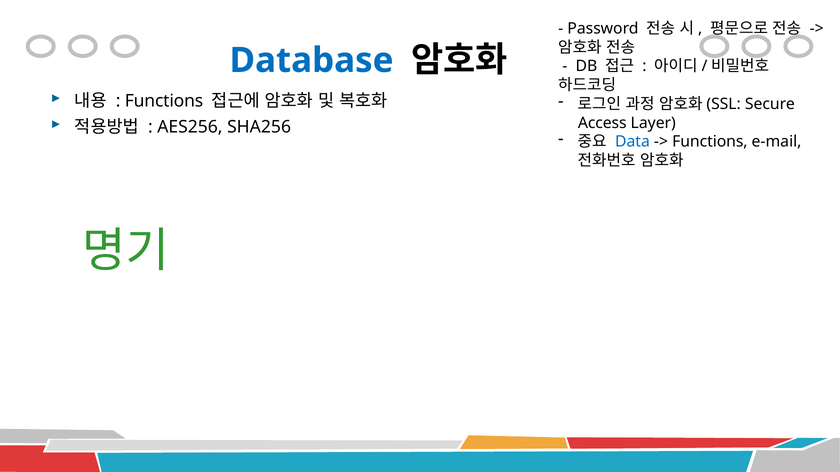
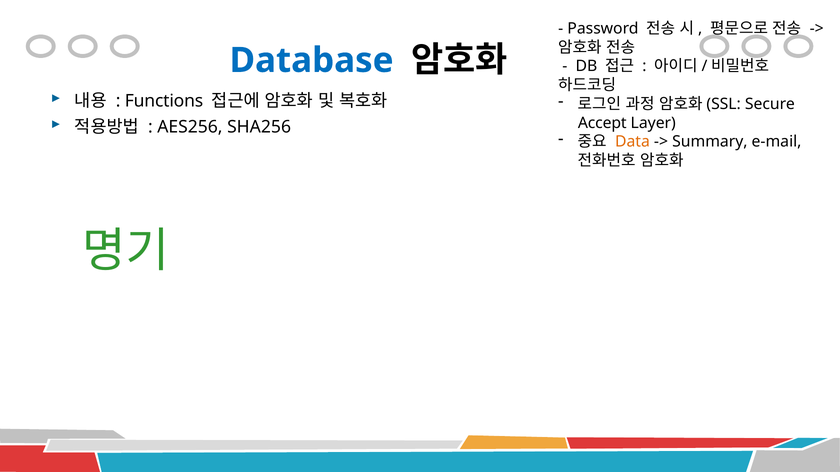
Access: Access -> Accept (602, 123)
Data colour: blue -> orange (632, 142)
Functions: Functions -> Summary (710, 142)
